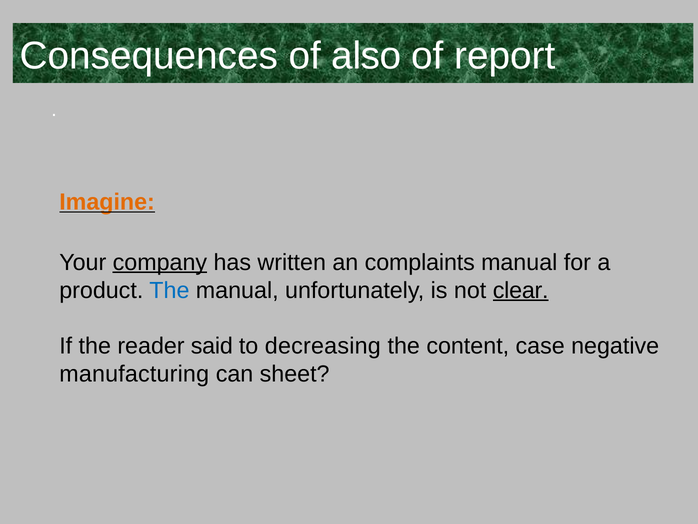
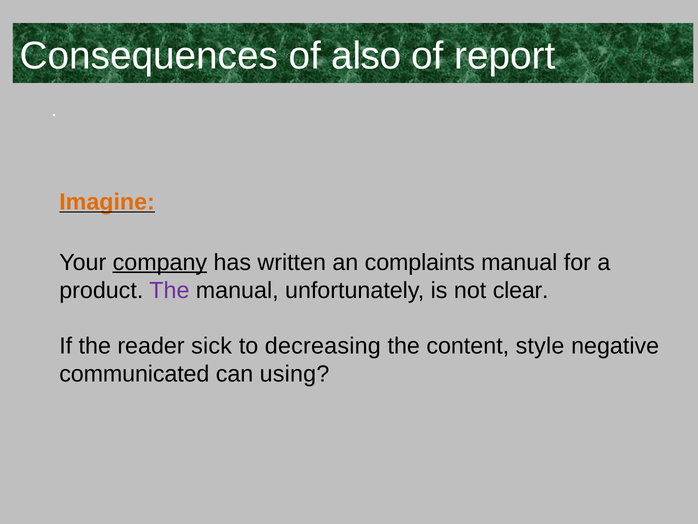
The colour: blue -> purple (169, 290)
clear underline: present -> none (521, 290)
said: said -> sick (212, 346)
case: case -> style (540, 346)
manufacturing: manufacturing -> communicated (134, 374)
sheet: sheet -> using (295, 374)
